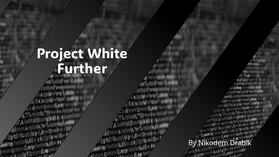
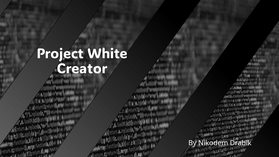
Further: Further -> Creator (82, 69)
